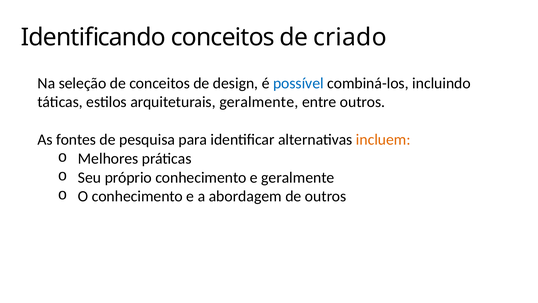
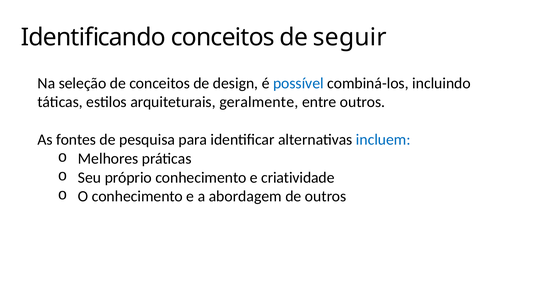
criado: criado -> seguir (350, 37)
incluem colour: orange -> blue (383, 140)
e geralmente: geralmente -> criatividade (298, 177)
